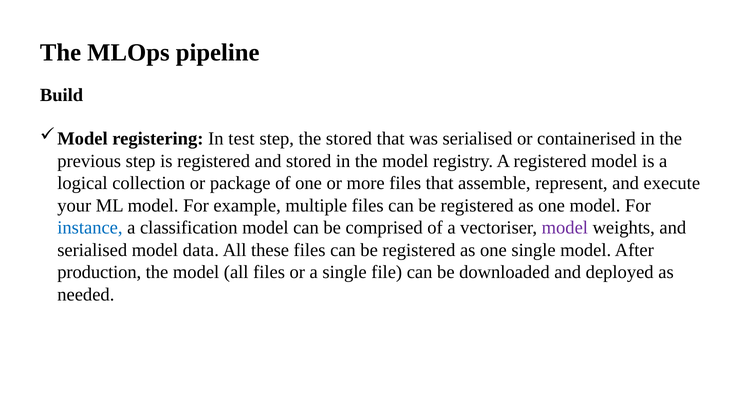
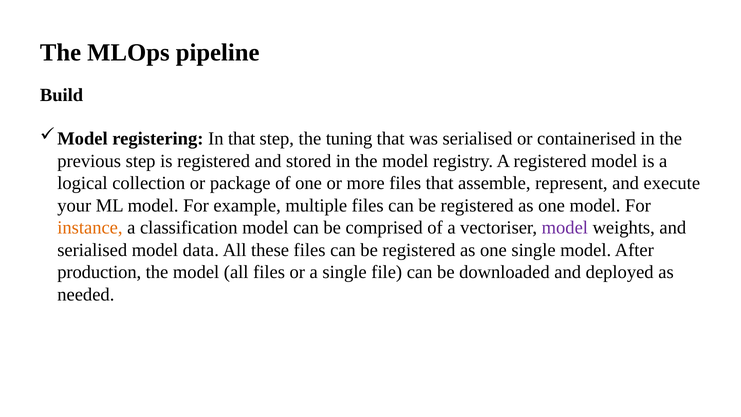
In test: test -> that (242, 139)
the stored: stored -> tuning (349, 139)
instance colour: blue -> orange (90, 228)
